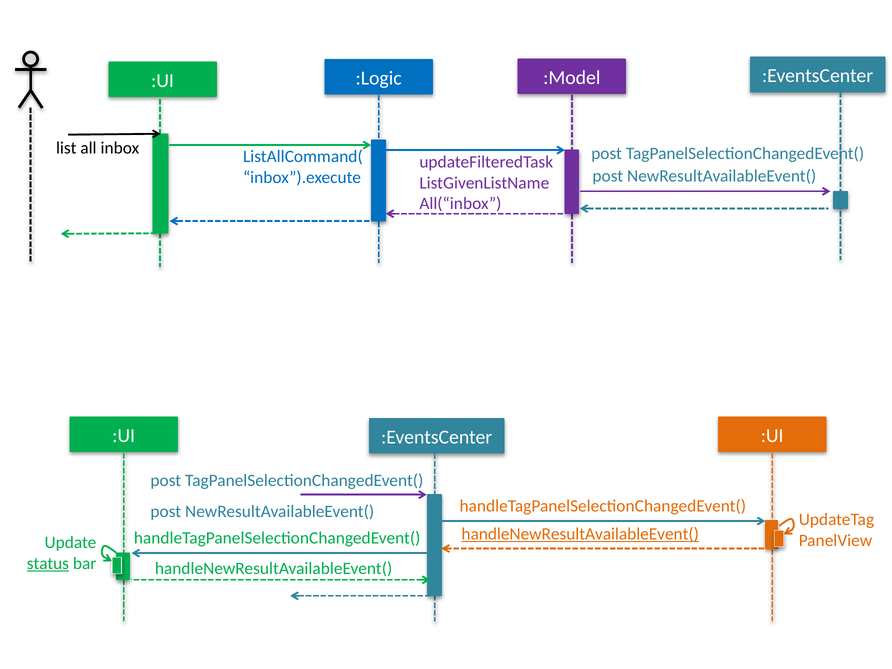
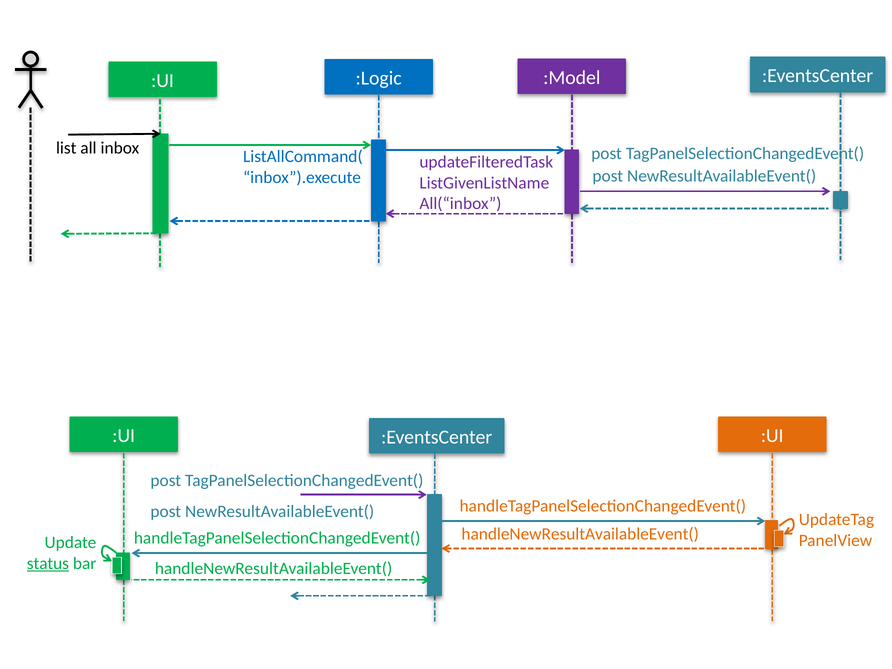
handleNewResultAvailableEvent( underline: present -> none (580, 534)
